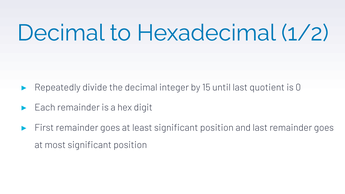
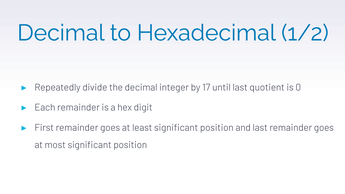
15: 15 -> 17 (206, 87)
